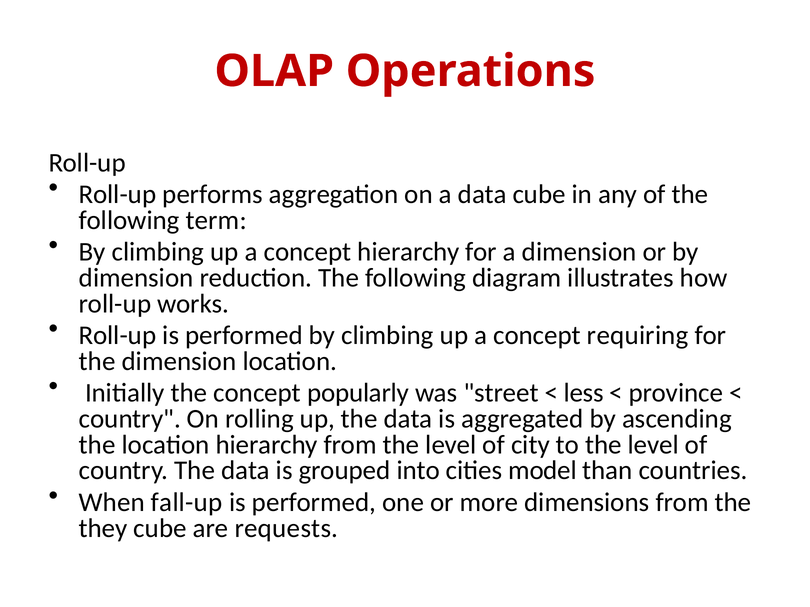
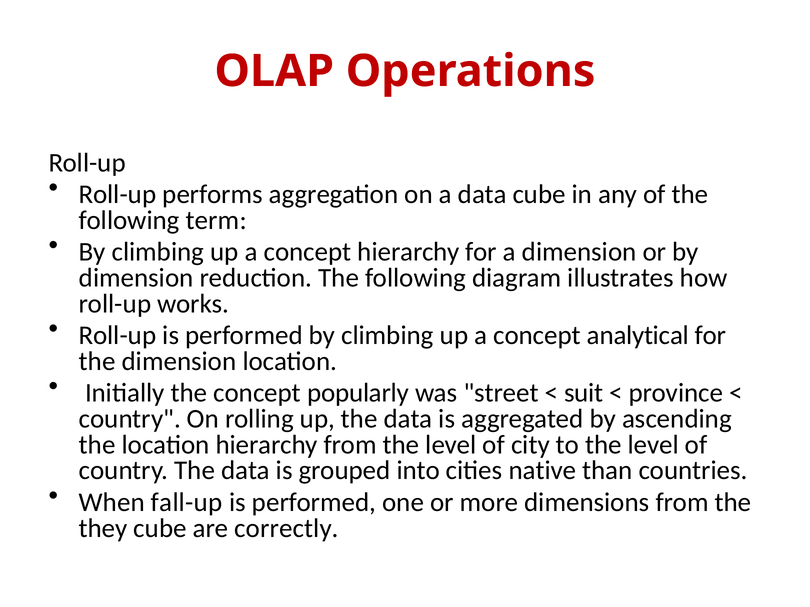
requiring: requiring -> analytical (638, 336)
less: less -> suit (584, 393)
model: model -> native (542, 471)
requests: requests -> correctly (287, 529)
